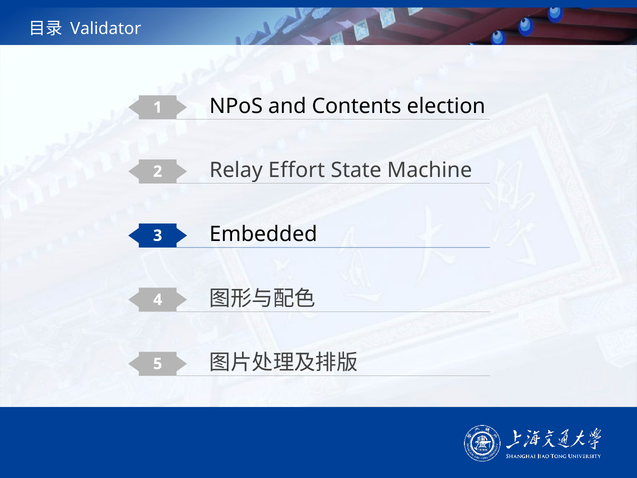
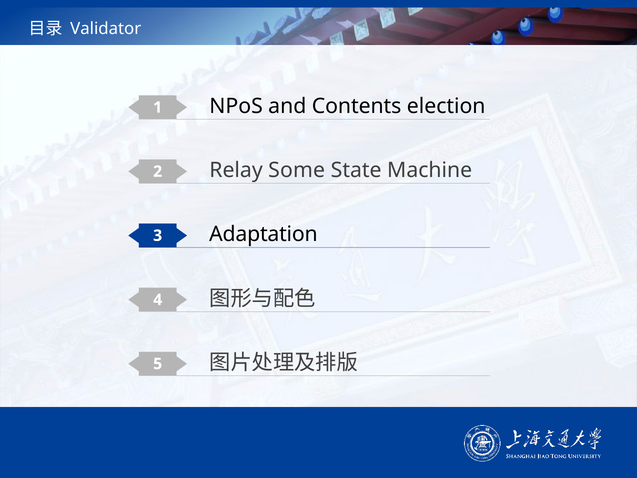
Effort: Effort -> Some (297, 170)
Embedded: Embedded -> Adaptation (263, 234)
